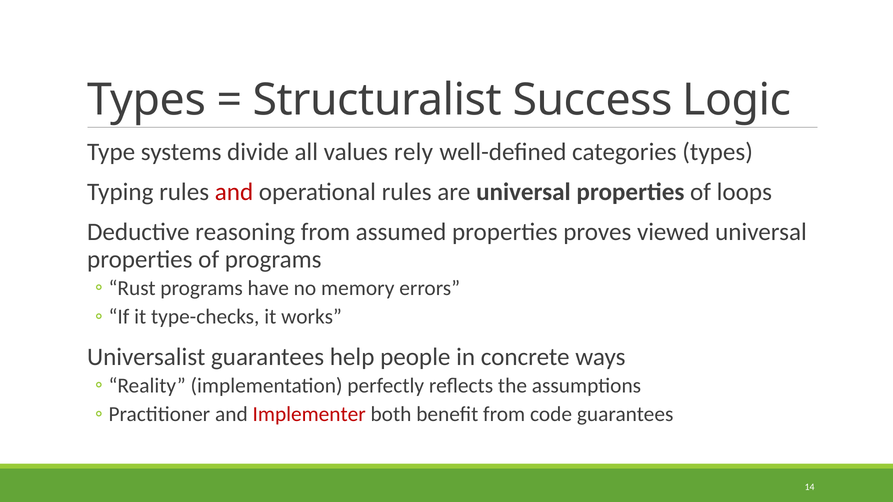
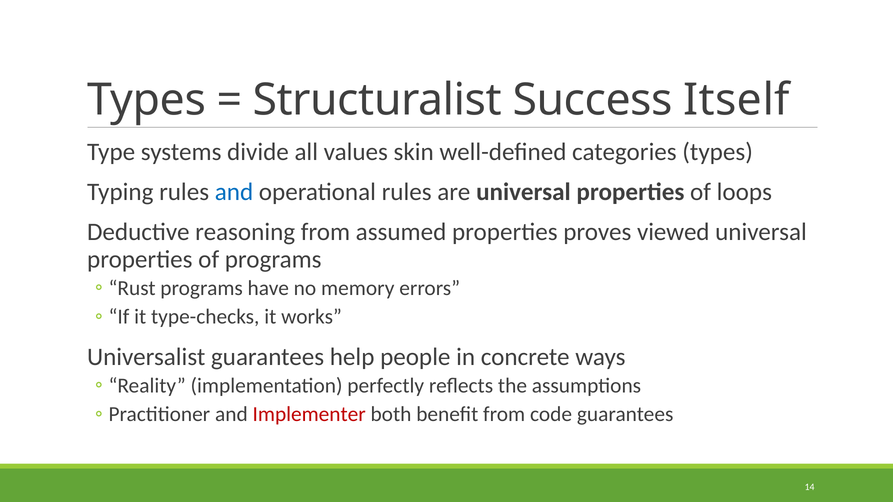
Logic: Logic -> Itself (736, 100)
rely: rely -> skin (414, 152)
and colour: red -> blue (234, 192)
